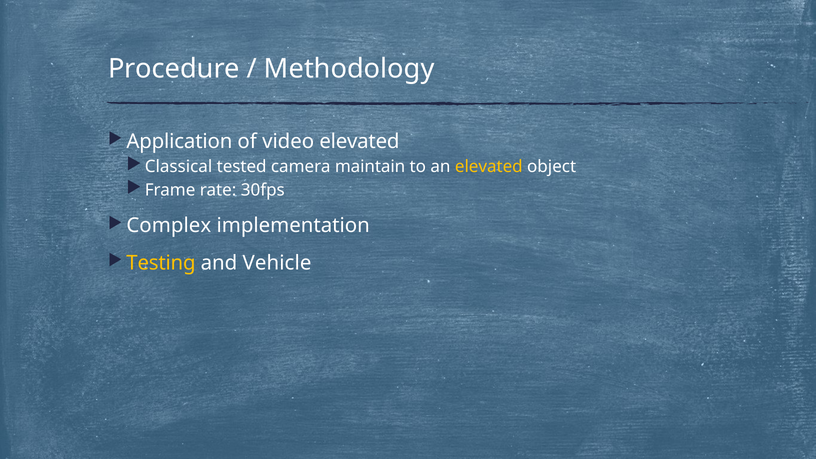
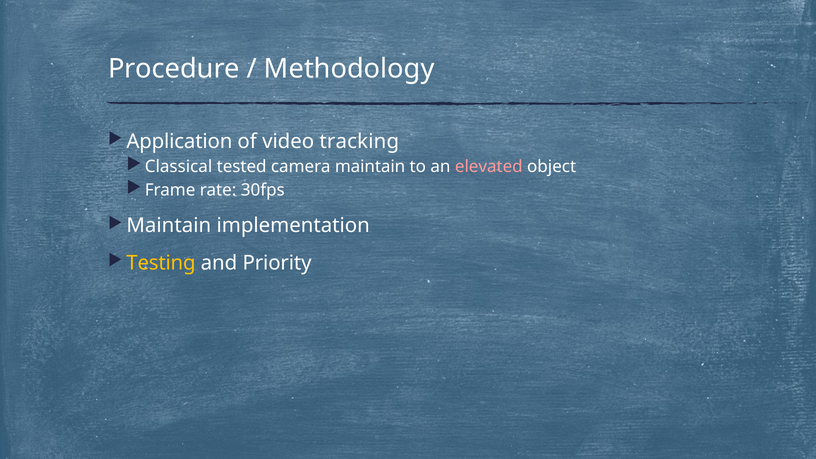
video elevated: elevated -> tracking (359, 142)
elevated colour: yellow -> pink (489, 167)
Complex: Complex -> Maintain (169, 226)
Vehicle: Vehicle -> Priority (277, 263)
